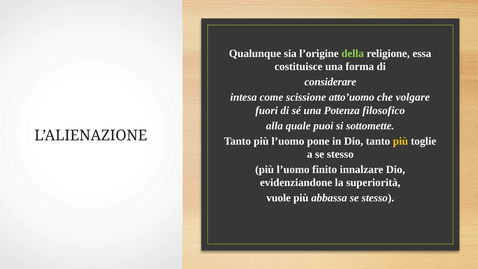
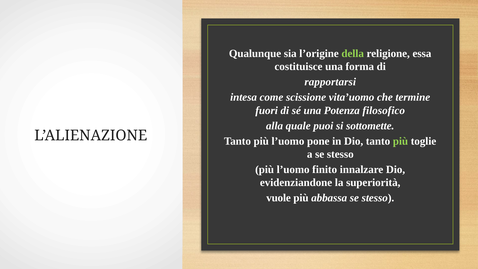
considerare: considerare -> rapportarsi (330, 82)
atto’uomo: atto’uomo -> vita’uomo (352, 97)
volgare: volgare -> termine (413, 97)
più colour: yellow -> light green (400, 141)
